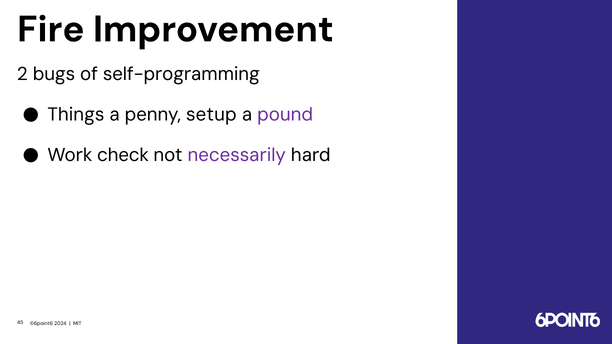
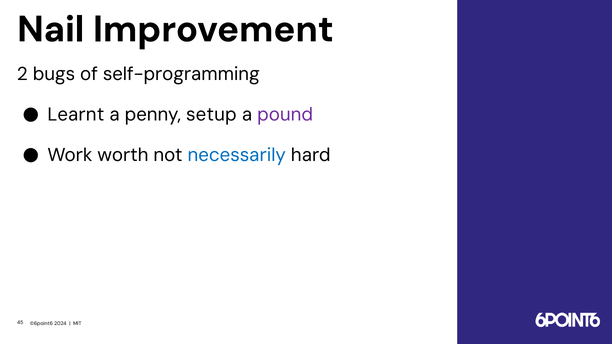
Fire: Fire -> Nail (51, 29)
Things: Things -> Learnt (76, 115)
check: check -> worth (123, 155)
necessarily colour: purple -> blue (237, 155)
